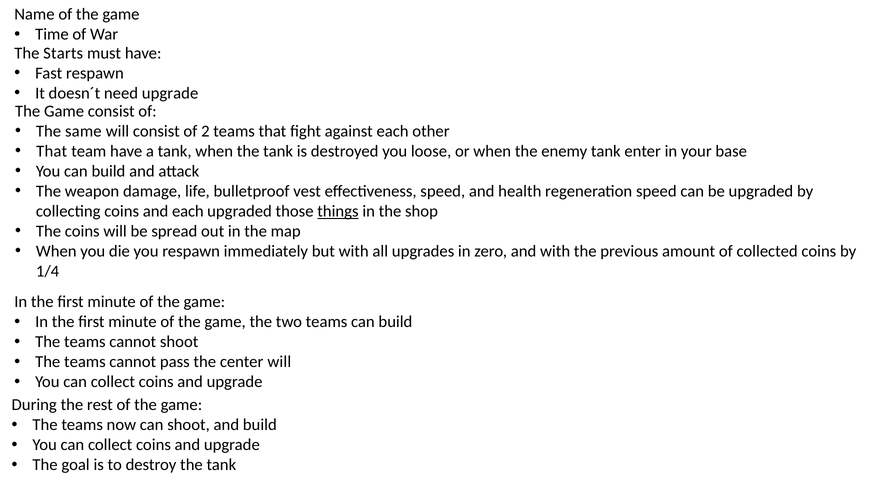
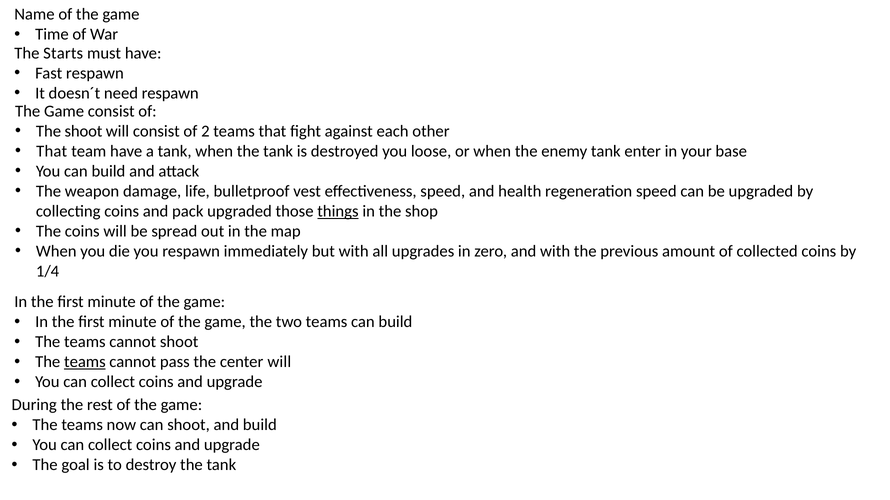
need upgrade: upgrade -> respawn (170, 93)
The same: same -> shoot (84, 131)
and each: each -> pack (188, 211)
teams underline: none -> present (85, 362)
